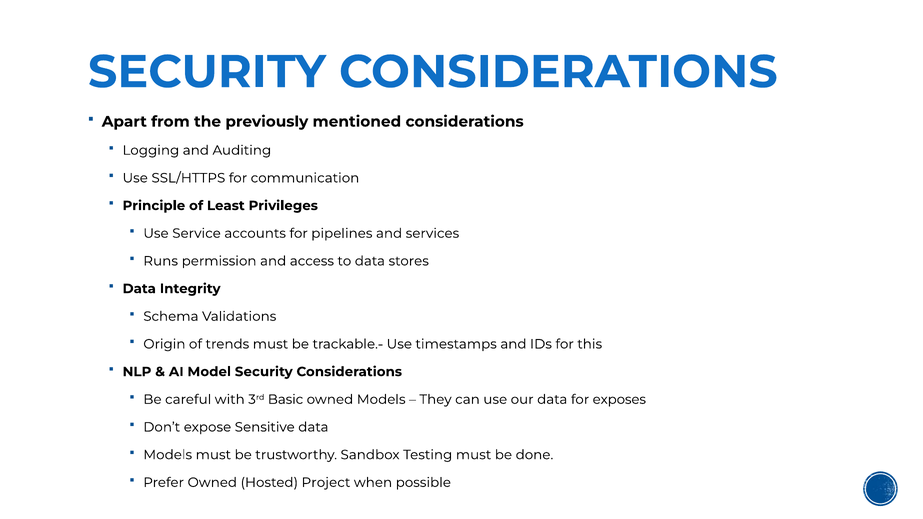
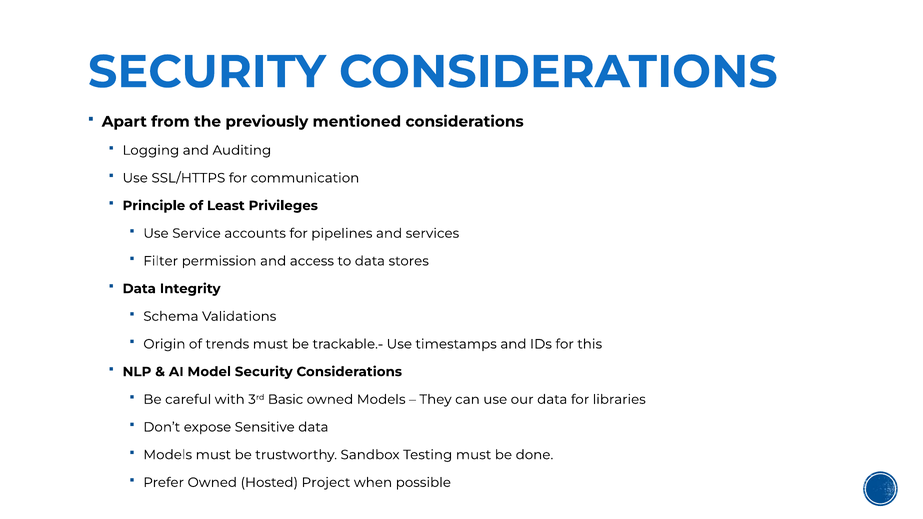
Runs: Runs -> Filter (161, 261)
exposes: exposes -> libraries (619, 400)
